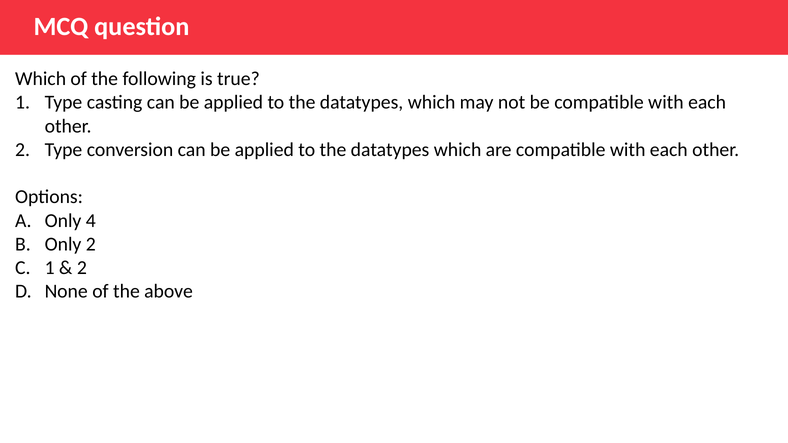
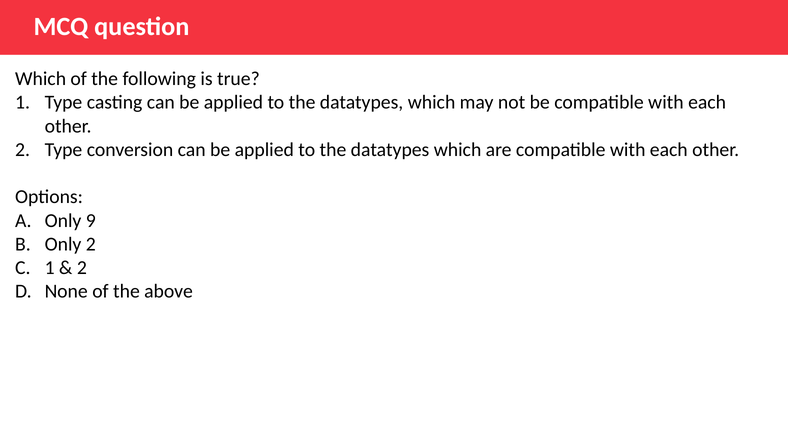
4: 4 -> 9 (91, 221)
